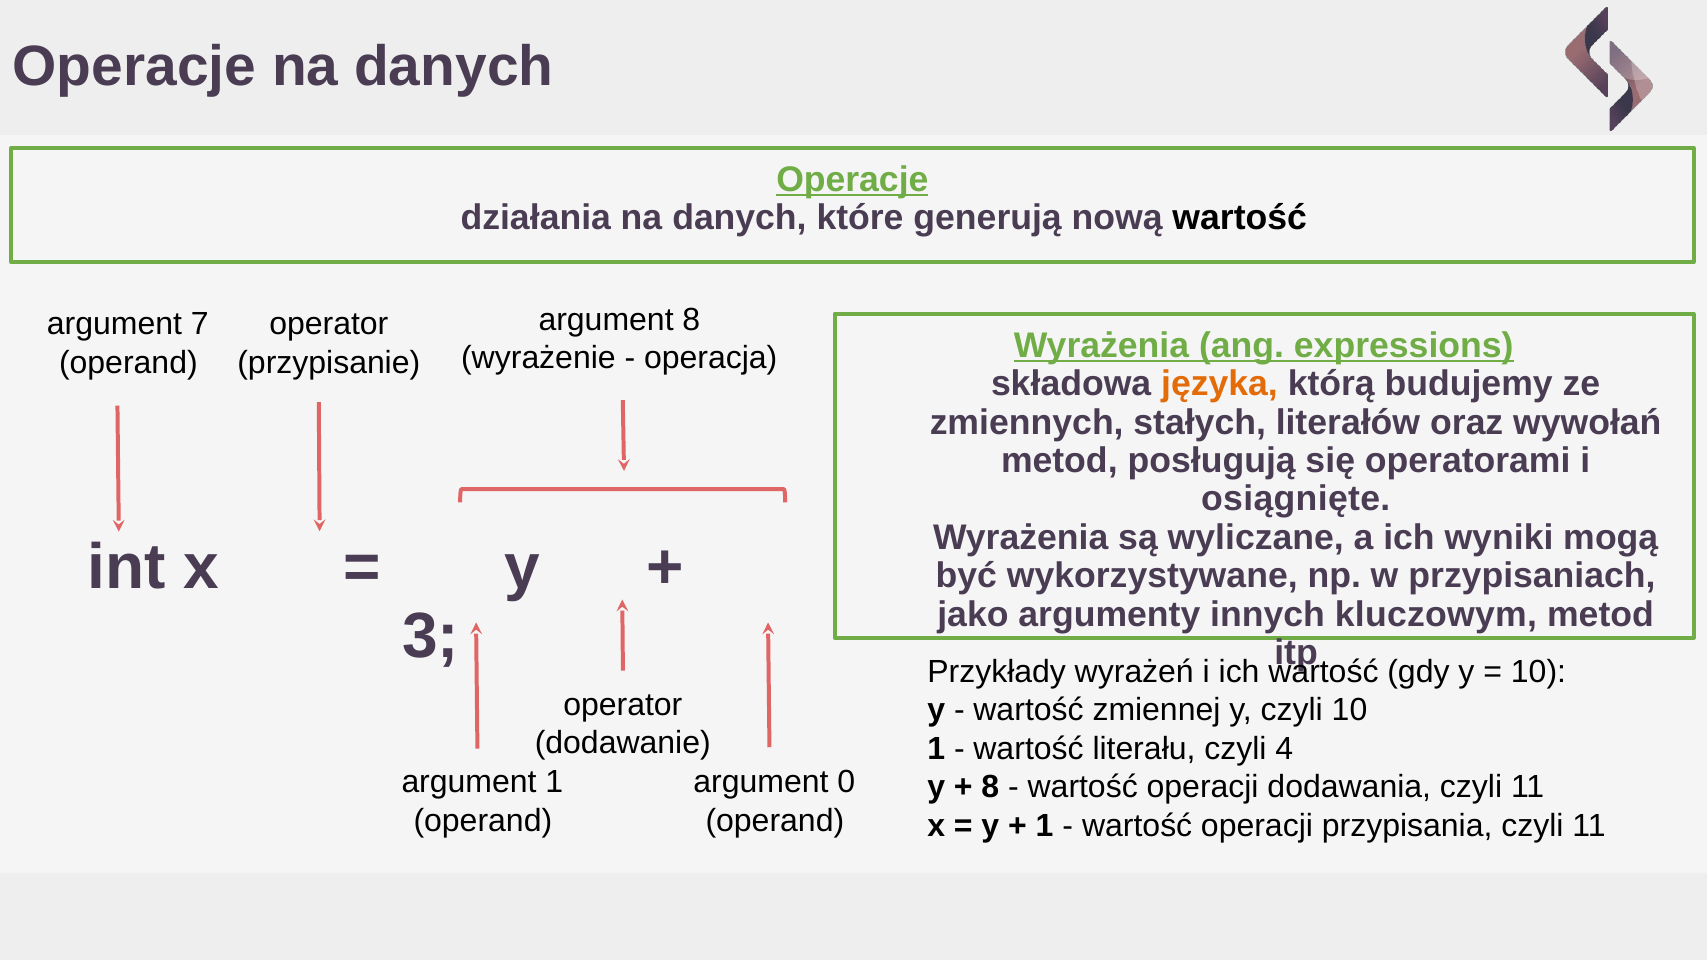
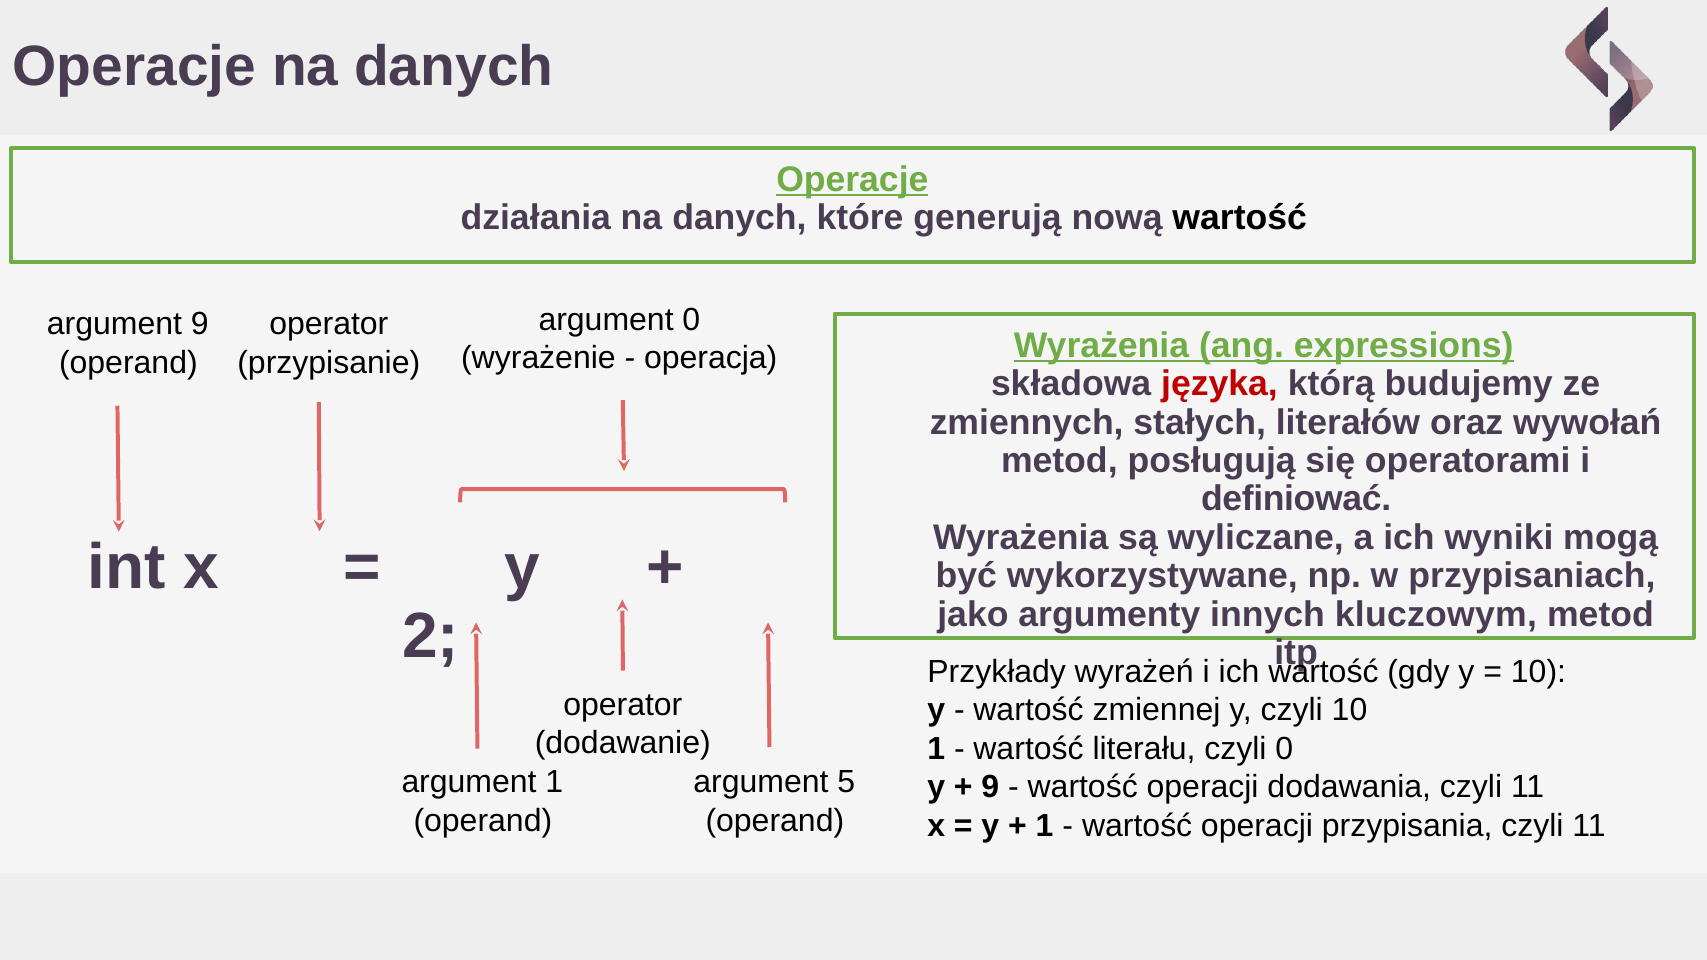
argument 8: 8 -> 0 (691, 320)
argument 7: 7 -> 9 (200, 324)
języka colour: orange -> red (1219, 384)
osiągnięte: osiągnięte -> definiować (1296, 499)
3: 3 -> 2 (431, 637)
czyli 4: 4 -> 0 (1284, 749)
0: 0 -> 5 (846, 782)
8: 8 -> 9 (990, 787)
